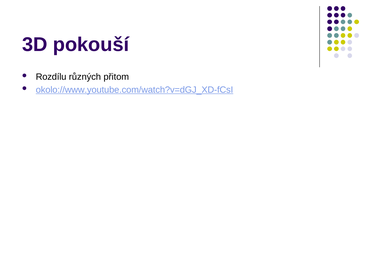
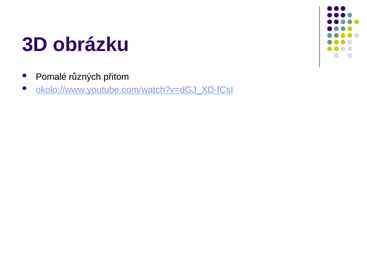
pokouší: pokouší -> obrázku (91, 45)
Rozdílu: Rozdílu -> Pomalé (51, 77)
